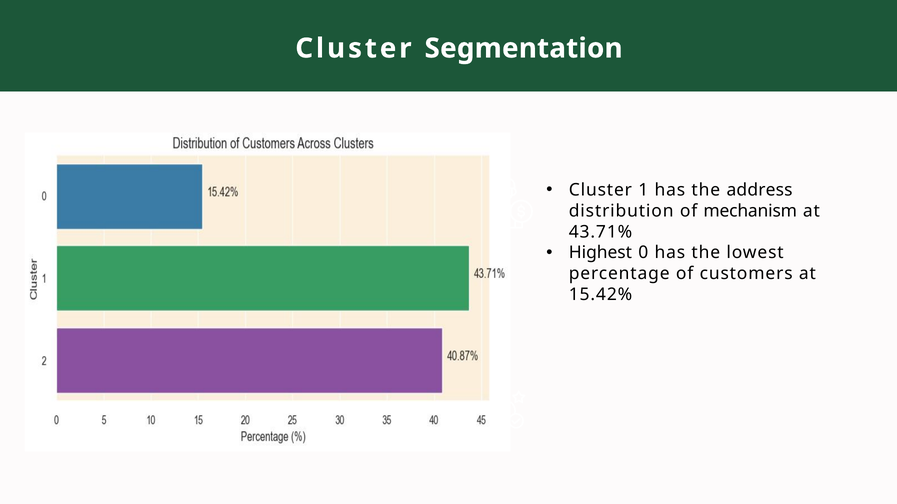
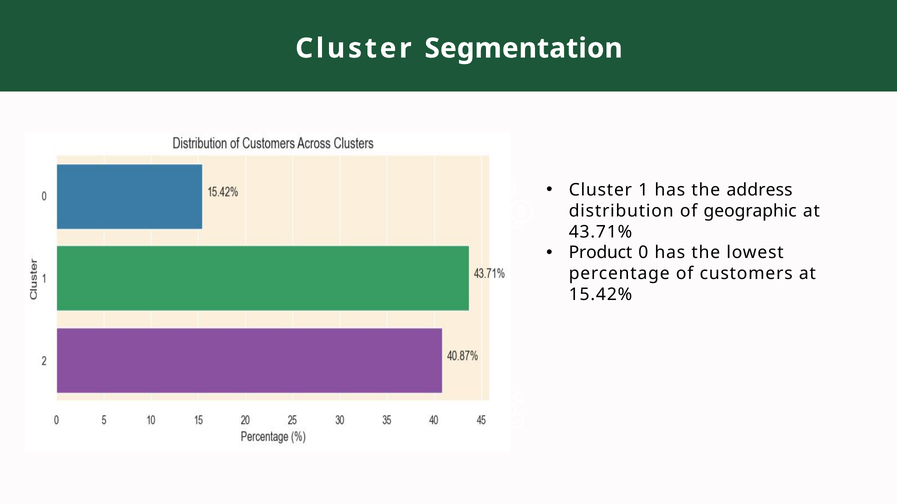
mechanism: mechanism -> geographic (750, 211)
Highest: Highest -> Product (600, 253)
